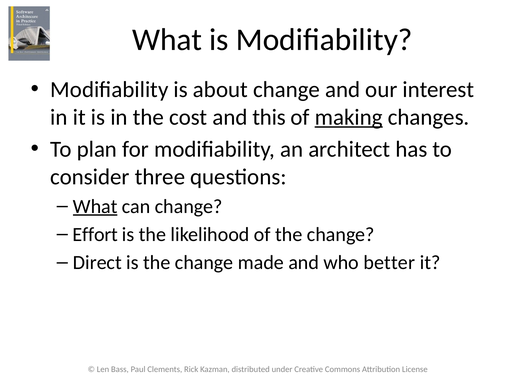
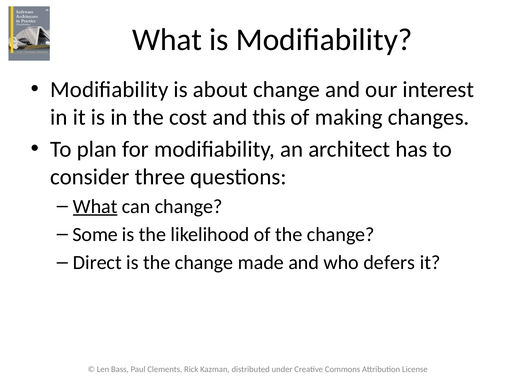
making underline: present -> none (349, 117)
Effort: Effort -> Some (95, 234)
better: better -> defers (389, 262)
